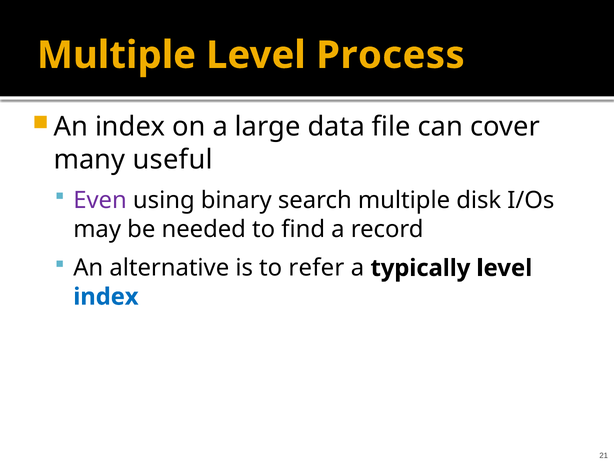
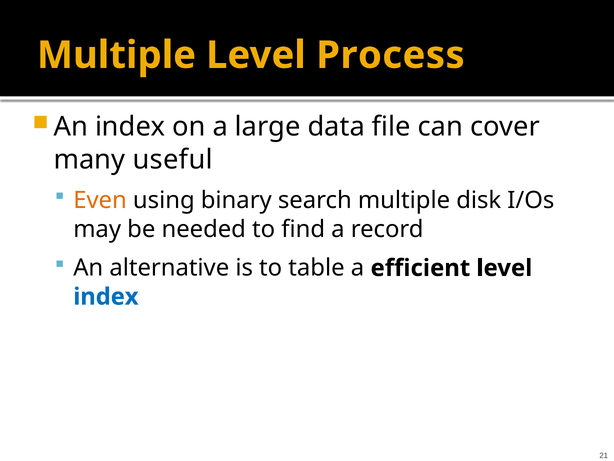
Even colour: purple -> orange (100, 200)
refer: refer -> table (317, 268)
typically: typically -> efficient (420, 268)
